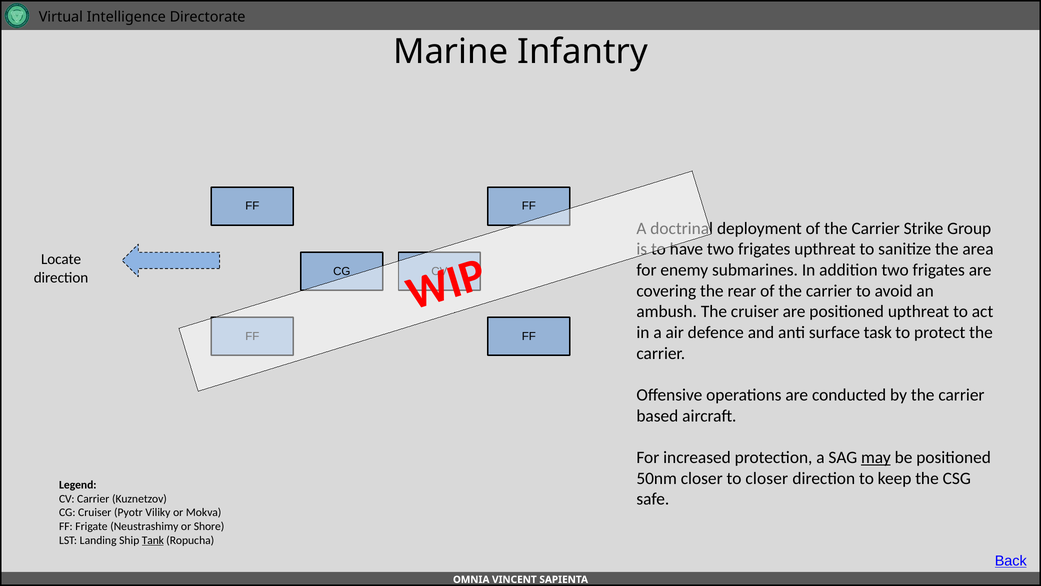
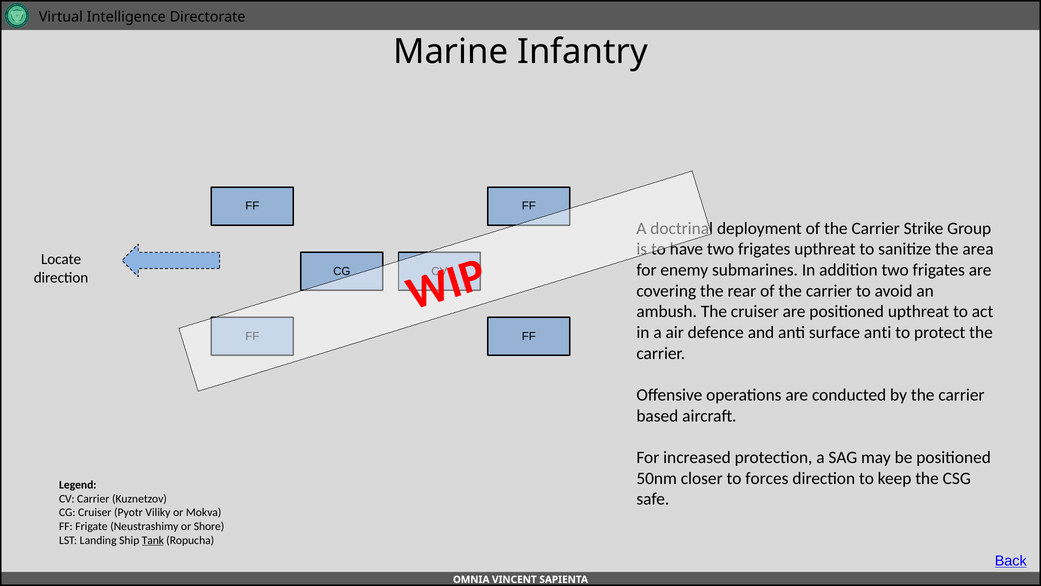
surface task: task -> anti (878, 332)
may underline: present -> none (876, 457)
to closer: closer -> forces (767, 478)
